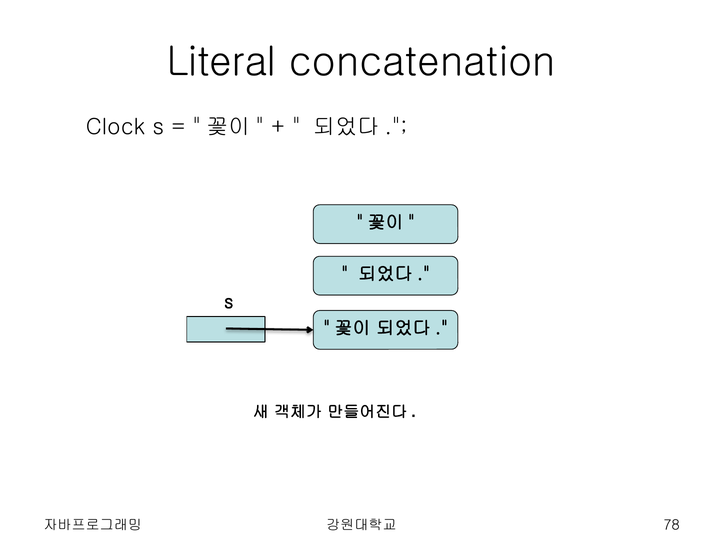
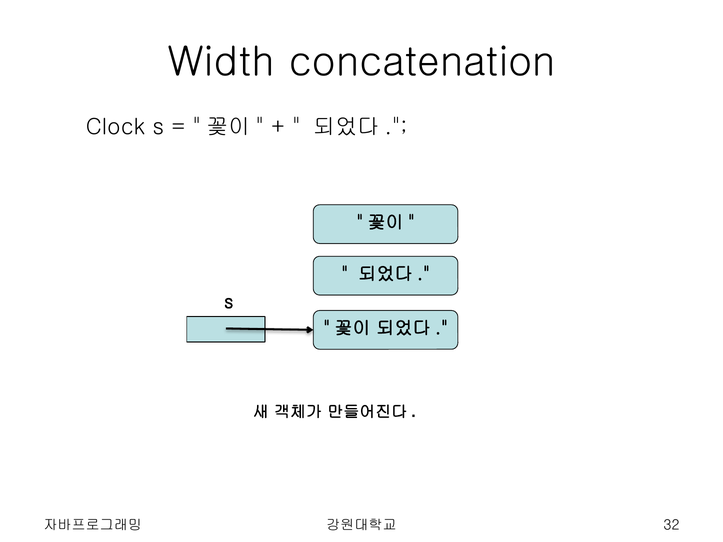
Literal: Literal -> Width (221, 62)
78: 78 -> 32 (672, 525)
